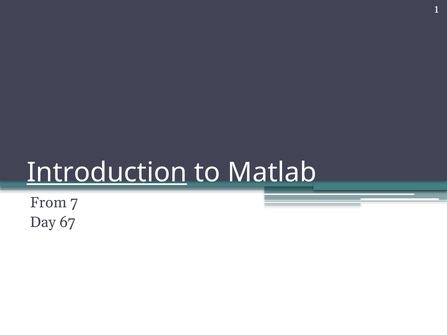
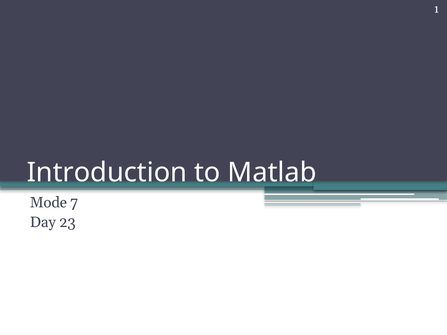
Introduction underline: present -> none (107, 173)
From: From -> Mode (48, 203)
67: 67 -> 23 (67, 223)
